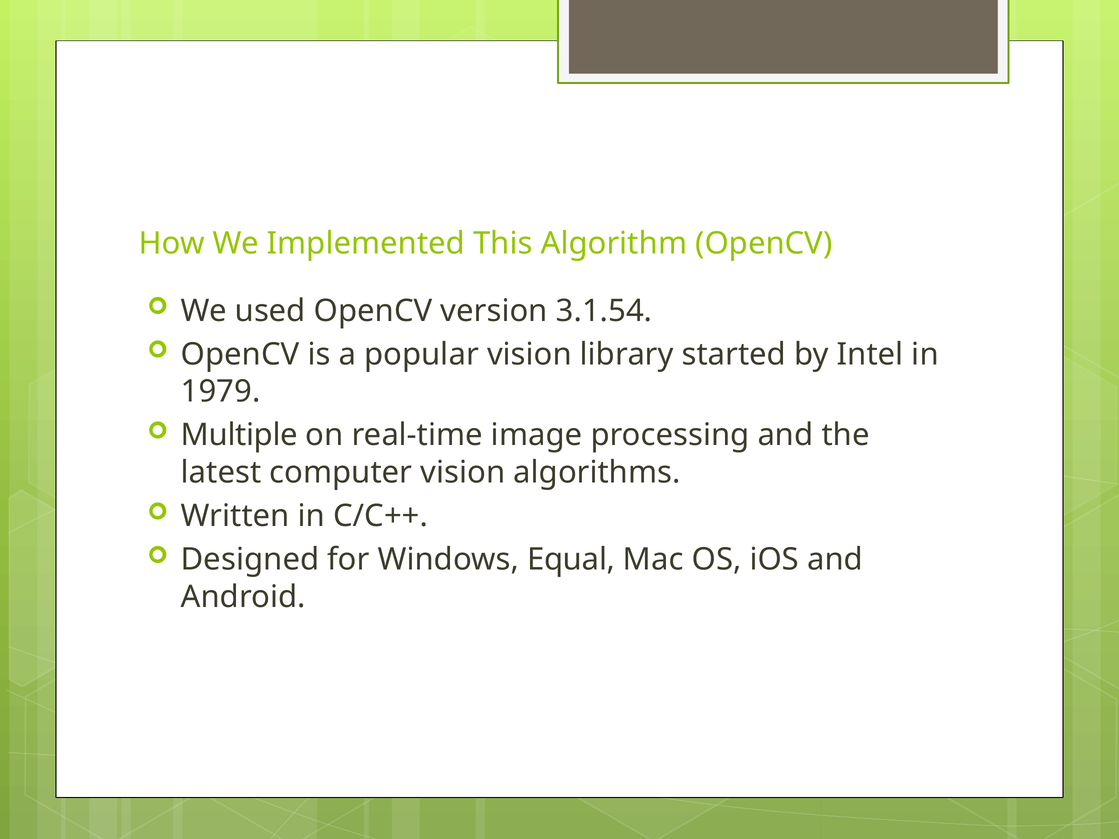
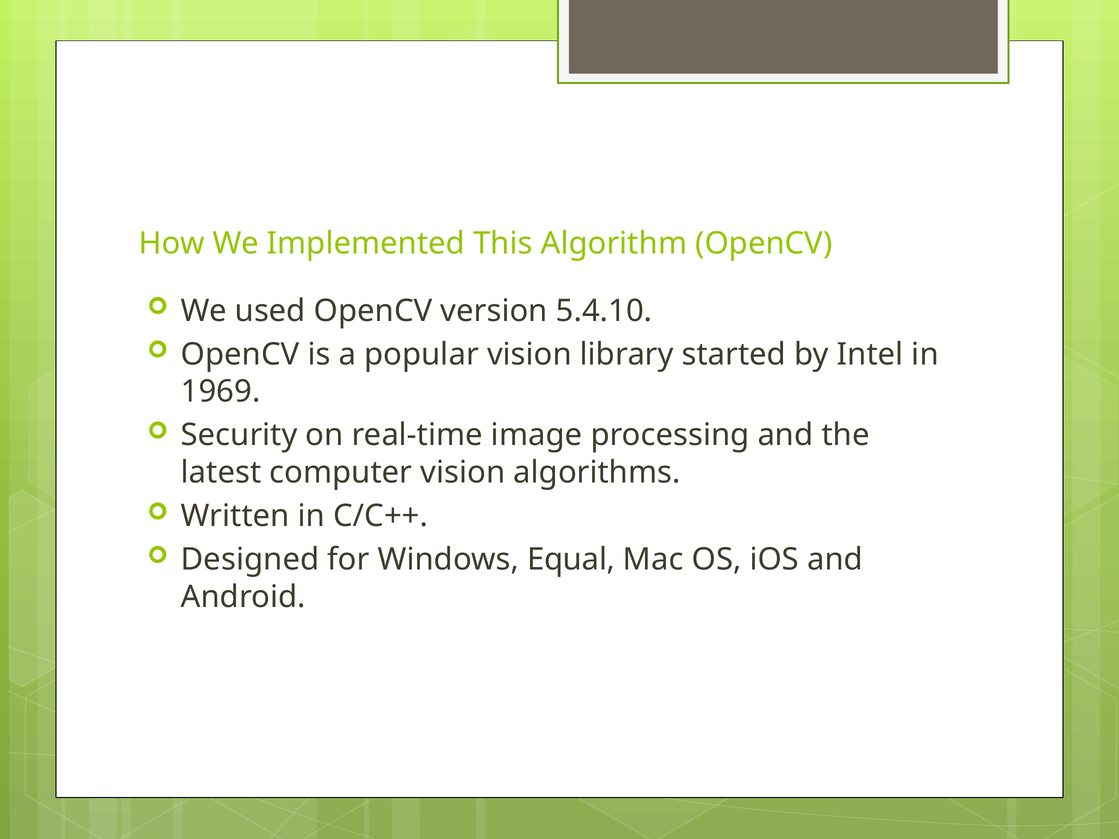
3.1.54: 3.1.54 -> 5.4.10 (604, 311)
1979: 1979 -> 1969 (221, 392)
Multiple: Multiple -> Security (239, 435)
